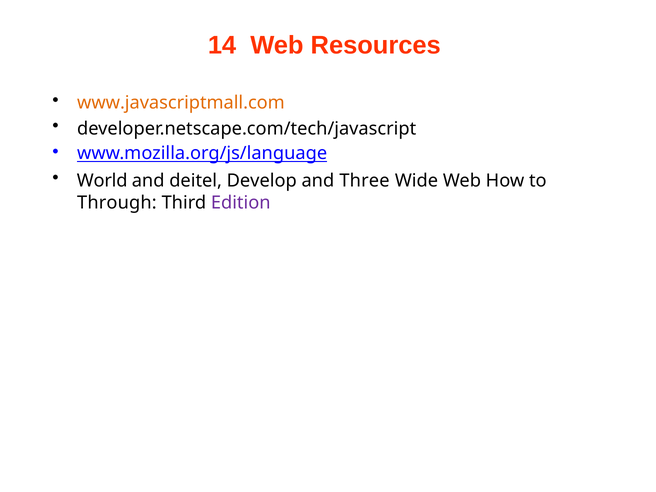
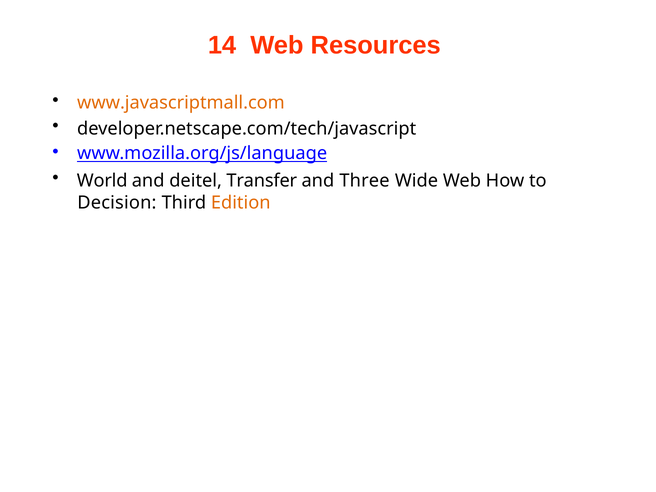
Develop: Develop -> Transfer (262, 181)
Through: Through -> Decision (117, 203)
Edition colour: purple -> orange (241, 203)
